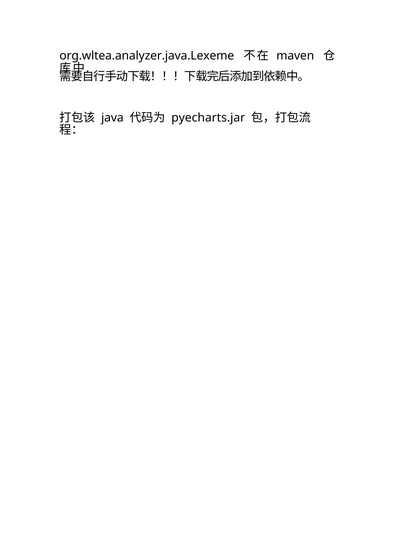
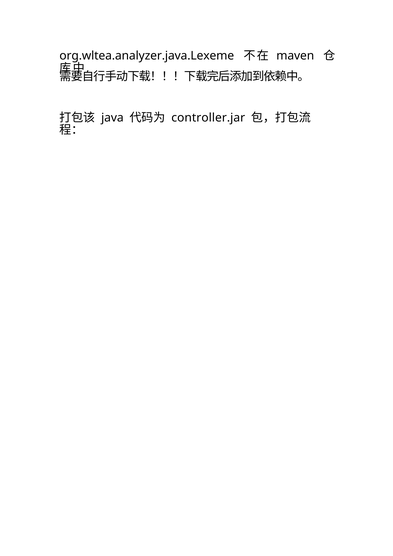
pyecharts.jar: pyecharts.jar -> controller.jar (208, 118)
